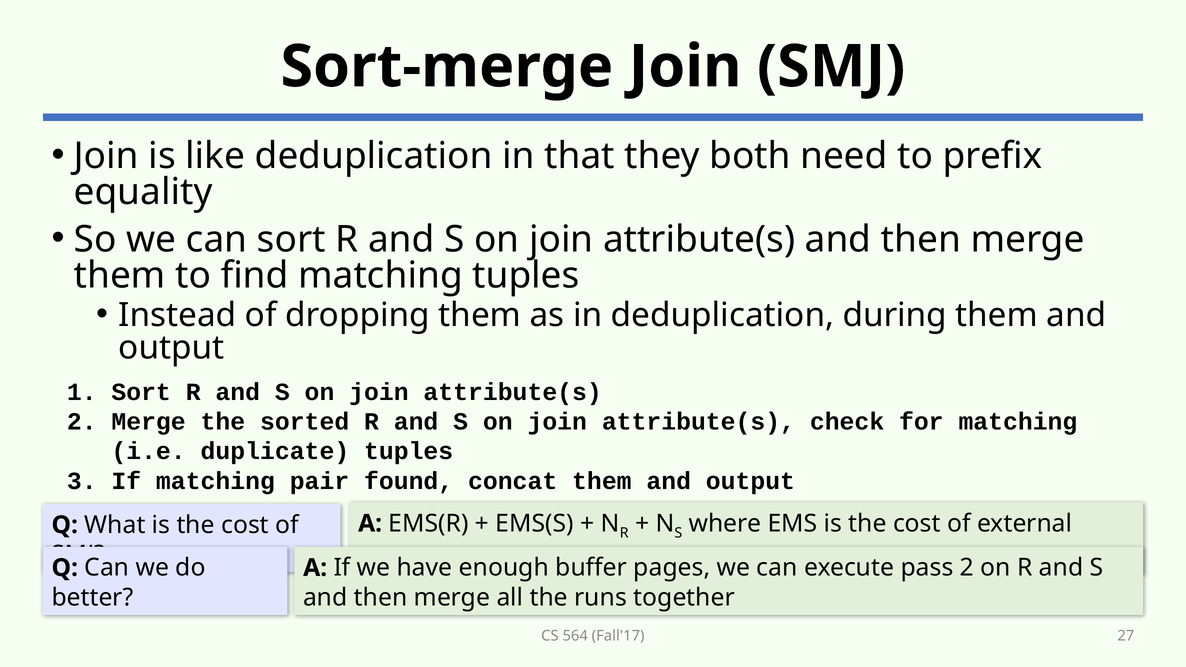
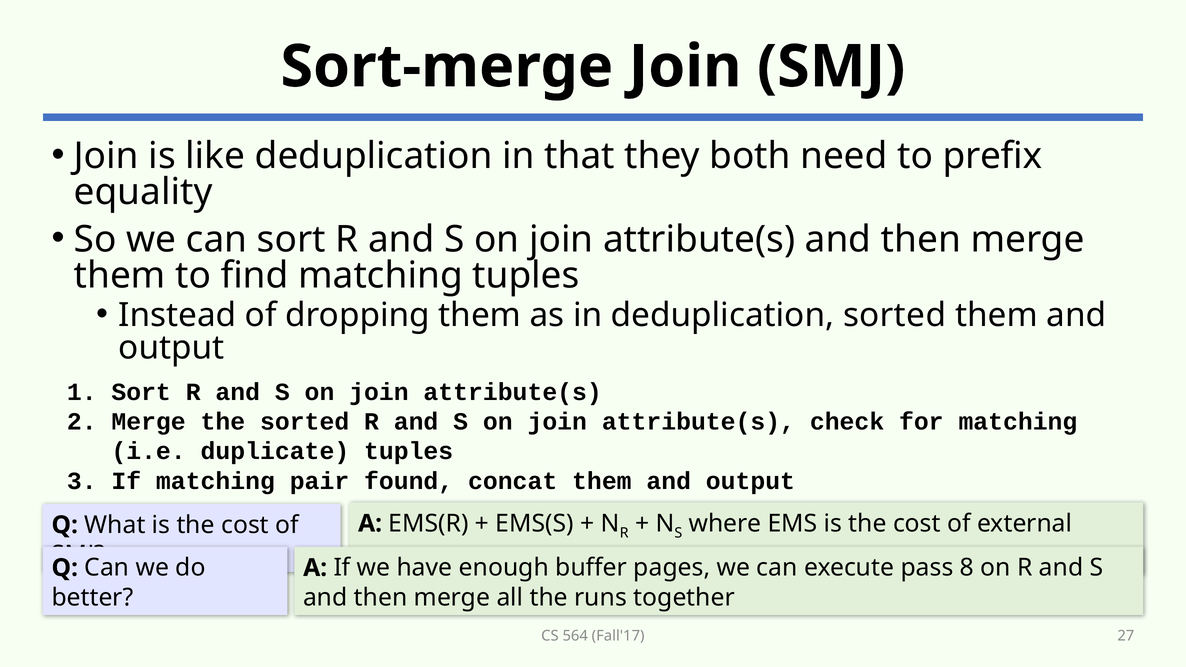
deduplication during: during -> sorted (895, 315)
pass 2: 2 -> 8 (967, 568)
